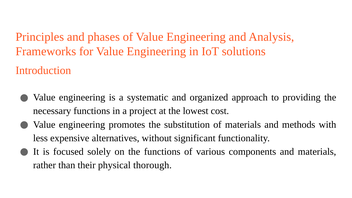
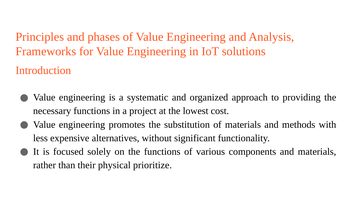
thorough: thorough -> prioritize (152, 165)
